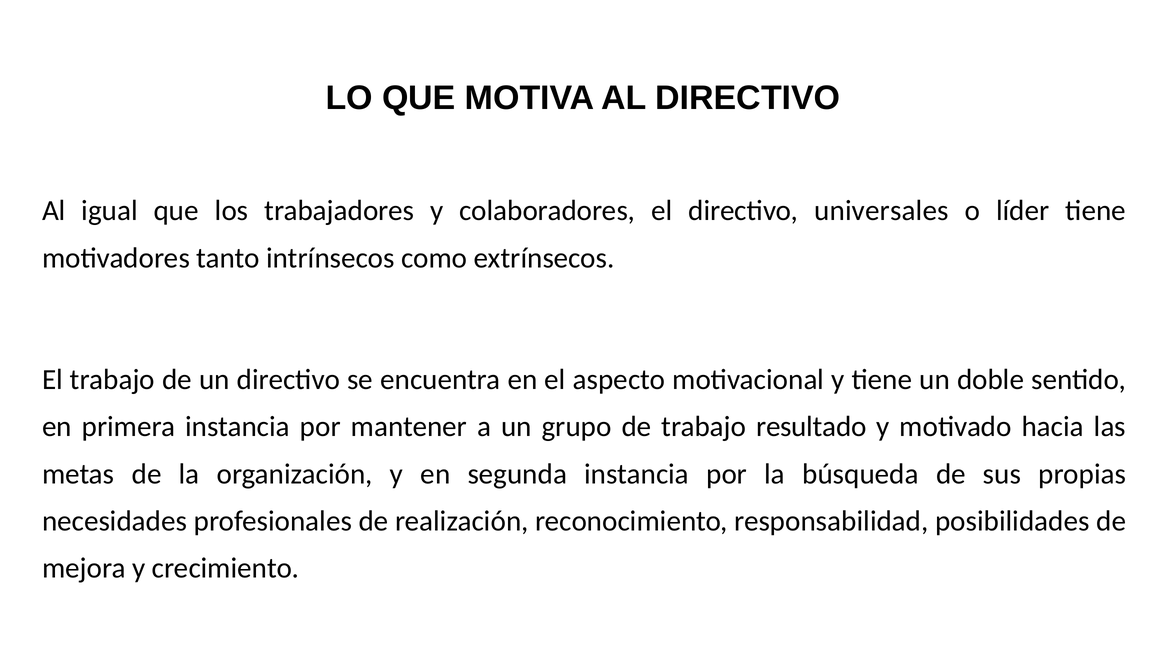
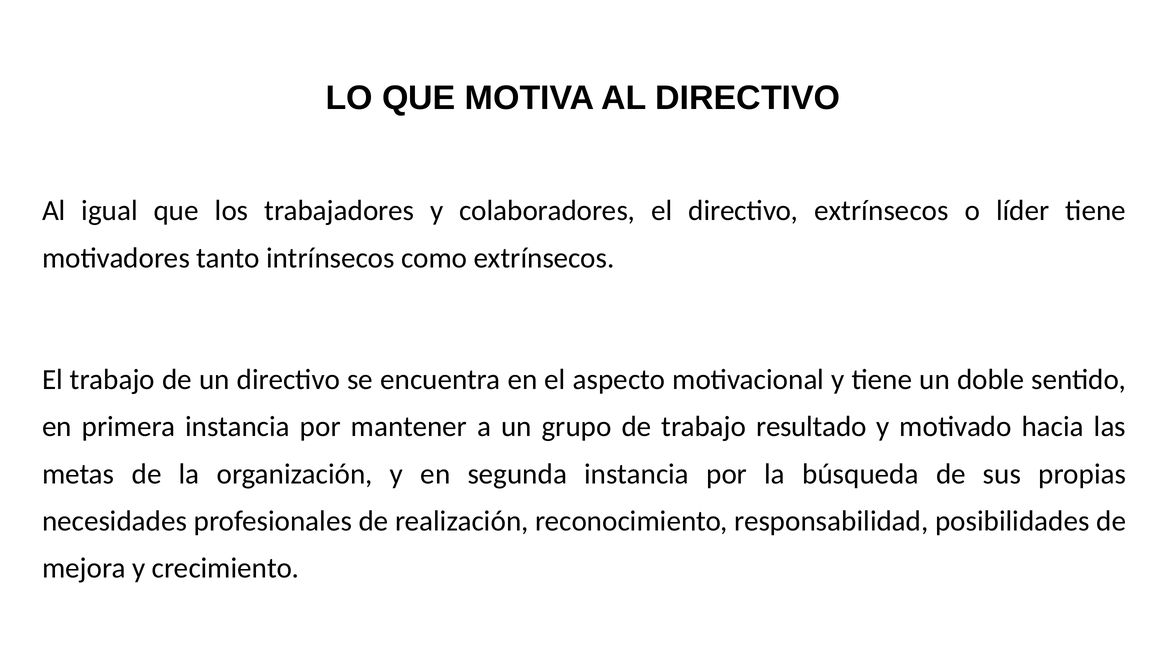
directivo universales: universales -> extrínsecos (881, 211)
